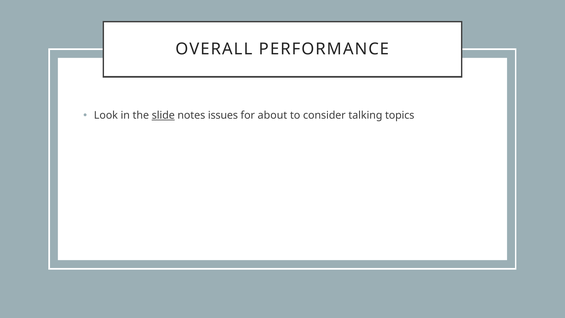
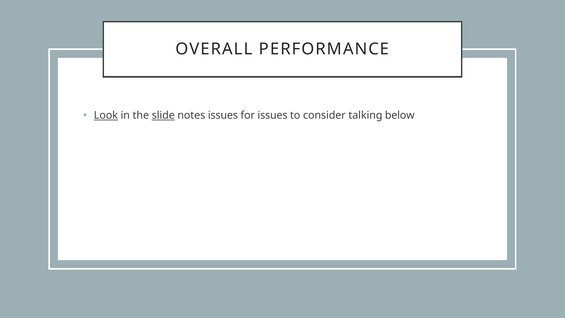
Look underline: none -> present (106, 115)
for about: about -> issues (273, 115)
topics: topics -> below (400, 115)
